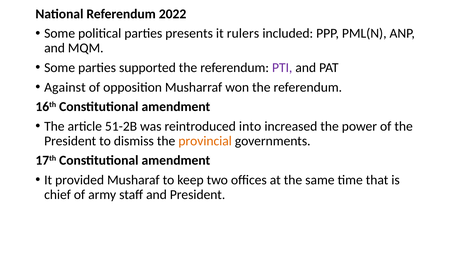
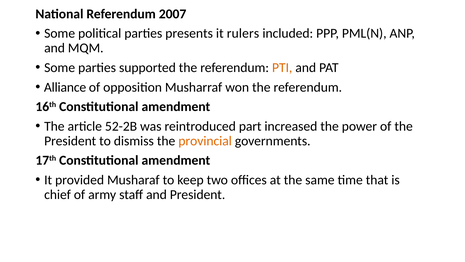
2022: 2022 -> 2007 (173, 14)
PTI colour: purple -> orange (282, 68)
Against: Against -> Alliance (65, 87)
51-2B: 51-2B -> 52-2B (121, 126)
into: into -> part (250, 126)
